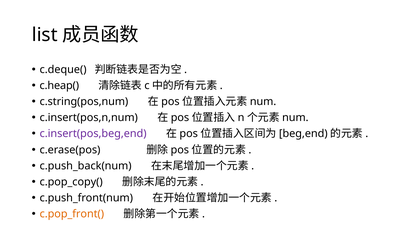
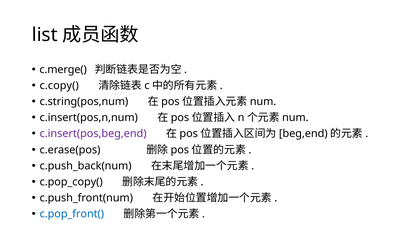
c.deque(: c.deque( -> c.merge( (63, 70)
c.heap(: c.heap( -> c.copy( (59, 86)
c.pop_front( colour: orange -> blue (72, 214)
